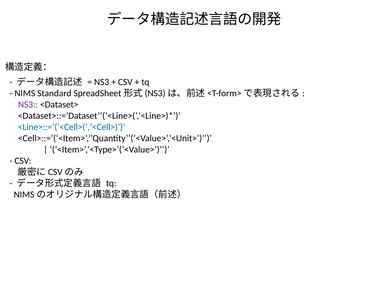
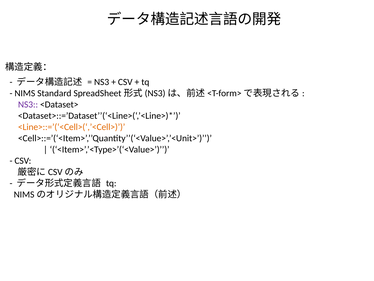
<Line>::=’(‘<Cell>(‘,’<Cell> colour: blue -> orange (72, 127)
